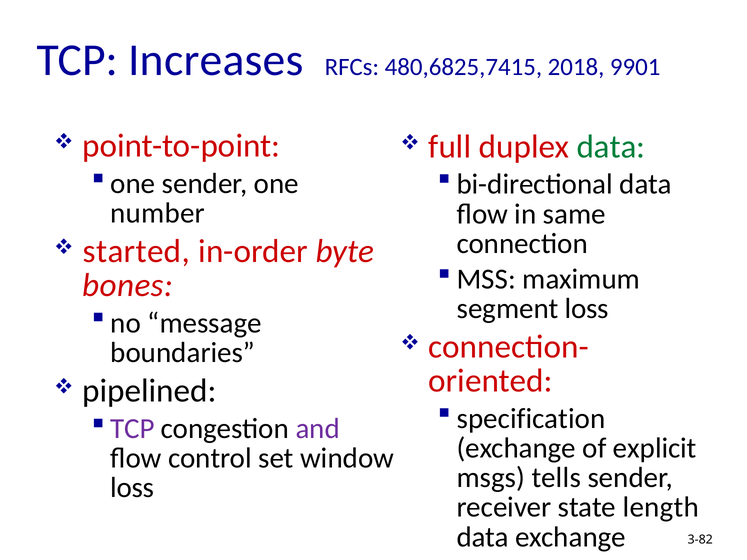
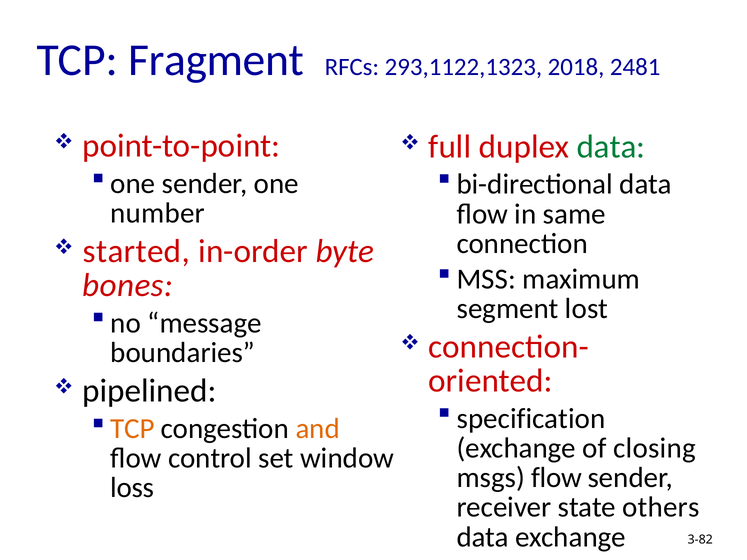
Increases: Increases -> Fragment (216, 60)
480,6825,7415: 480,6825,7415 -> 293,1122,1323 (463, 67)
9901: 9901 -> 2481 (635, 67)
segment loss: loss -> lost (587, 309)
TCP colour: purple -> orange (133, 429)
and colour: purple -> orange (318, 429)
explicit: explicit -> closing (655, 448)
msgs tells: tells -> flow (556, 478)
length: length -> others (661, 508)
